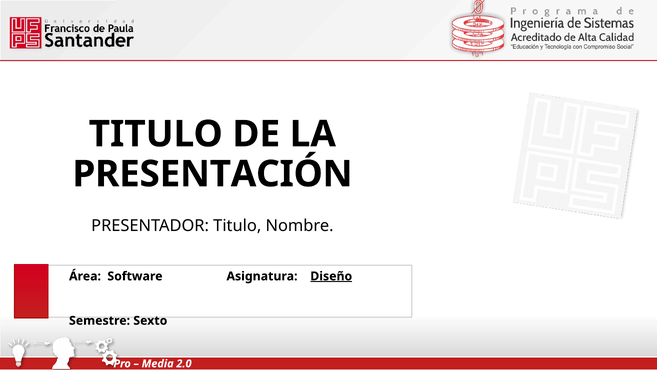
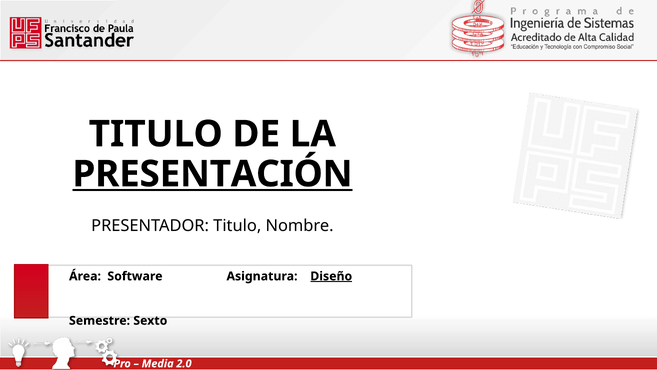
PRESENTACIÓN underline: none -> present (213, 174)
